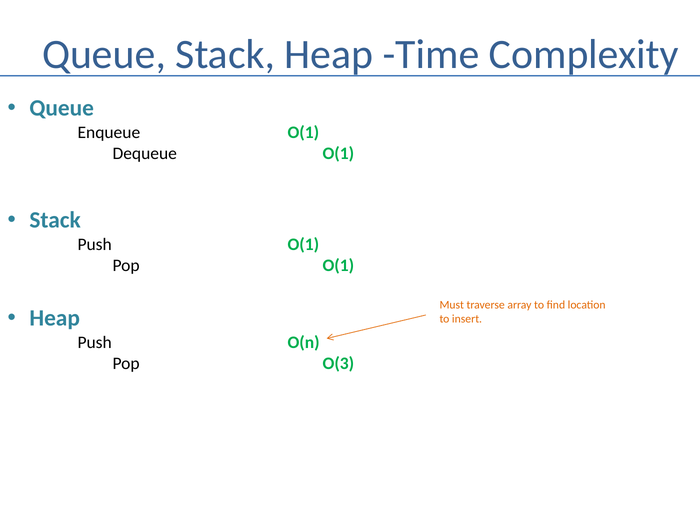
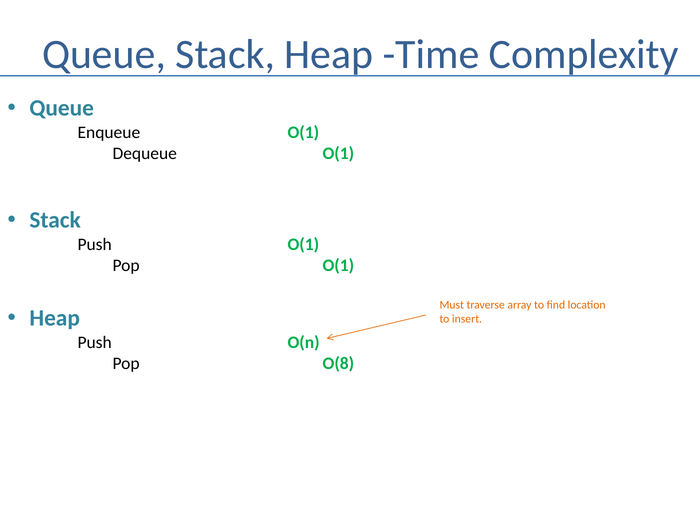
O(3: O(3 -> O(8 (338, 363)
